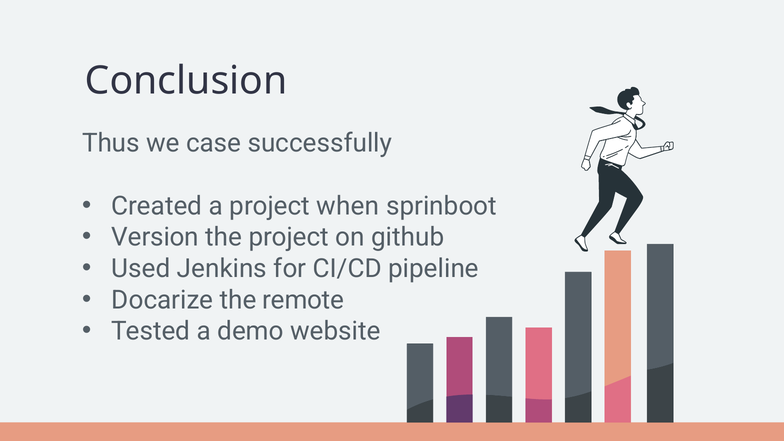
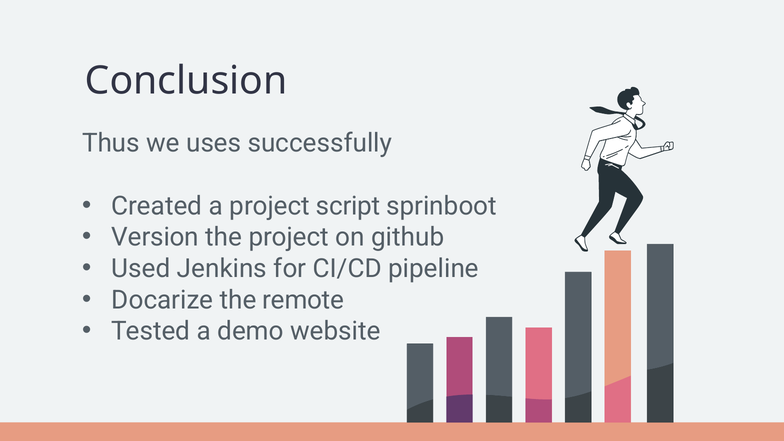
case: case -> uses (214, 143)
when: when -> script (348, 206)
